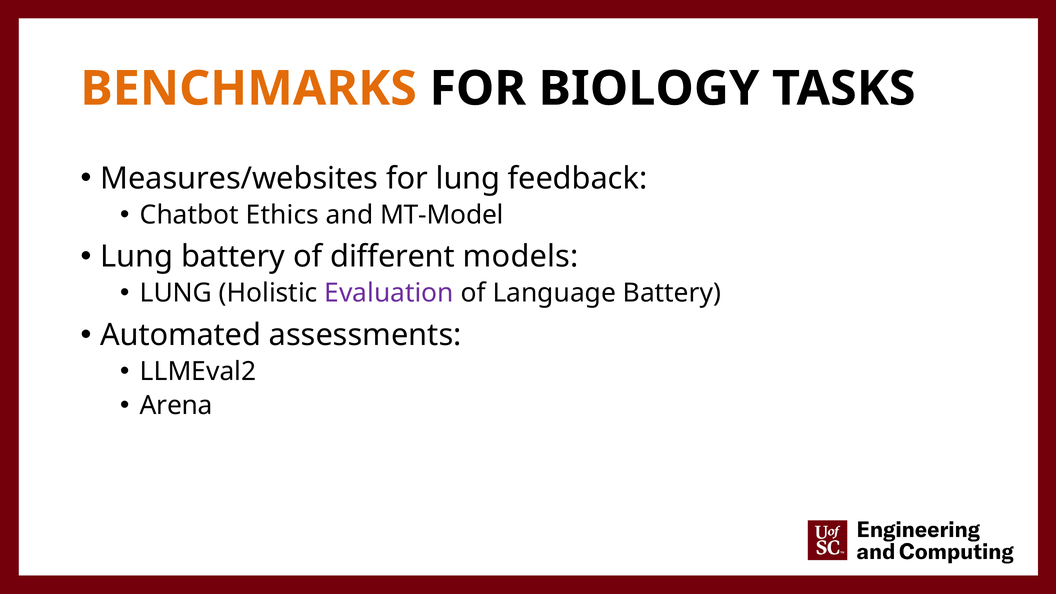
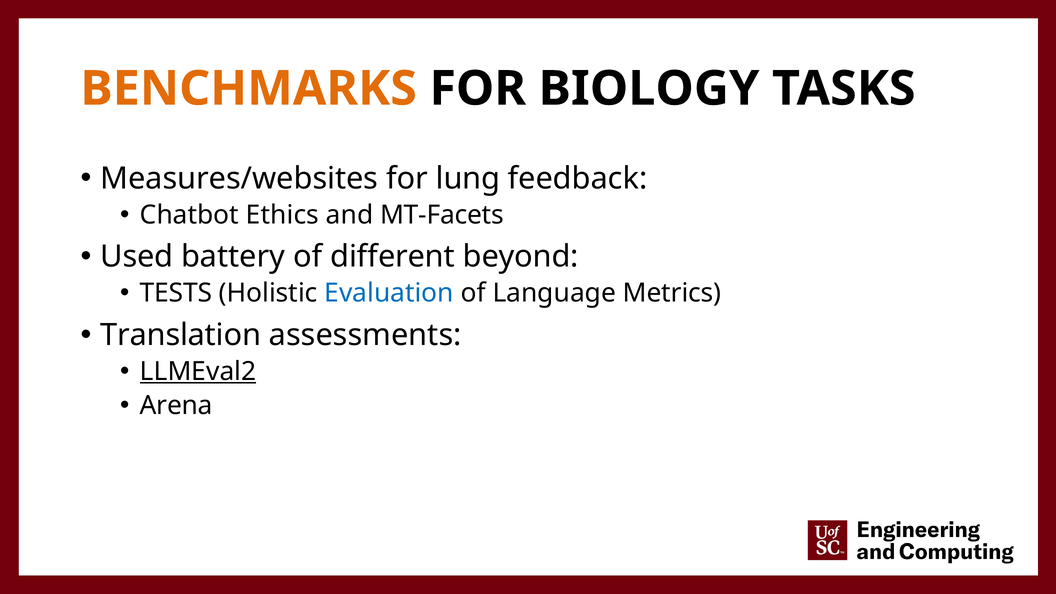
MT-Model: MT-Model -> MT-Facets (442, 215)
Lung: Lung -> Used (137, 257)
models: models -> beyond (521, 257)
LUNG: LUNG -> TESTS (176, 293)
Evaluation colour: purple -> blue (389, 293)
Language Battery: Battery -> Metrics (672, 293)
Automated: Automated -> Translation (181, 335)
LLMEval2 underline: none -> present (198, 371)
